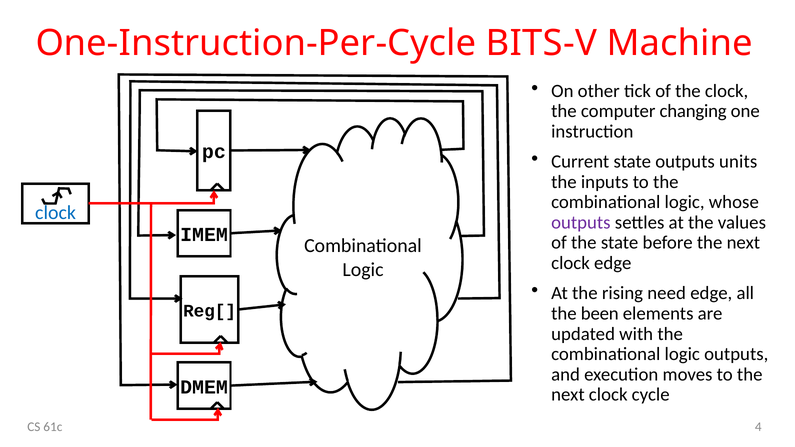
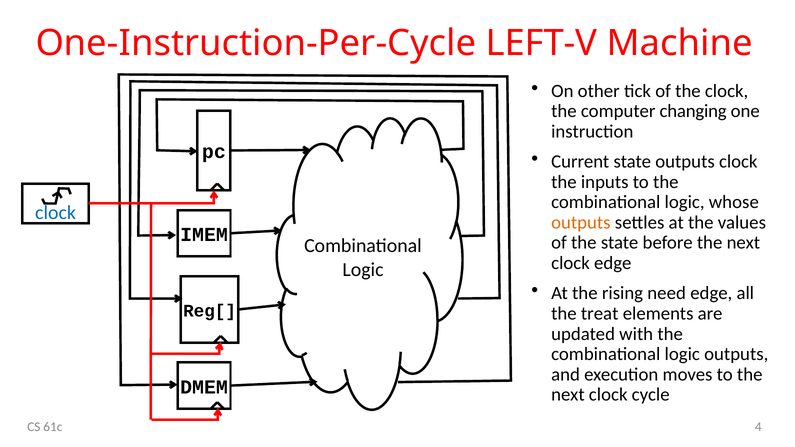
BITS-V: BITS-V -> LEFT-V (541, 43)
outputs units: units -> clock (738, 162)
outputs colour: purple -> orange (581, 223)
been: been -> treat (600, 314)
